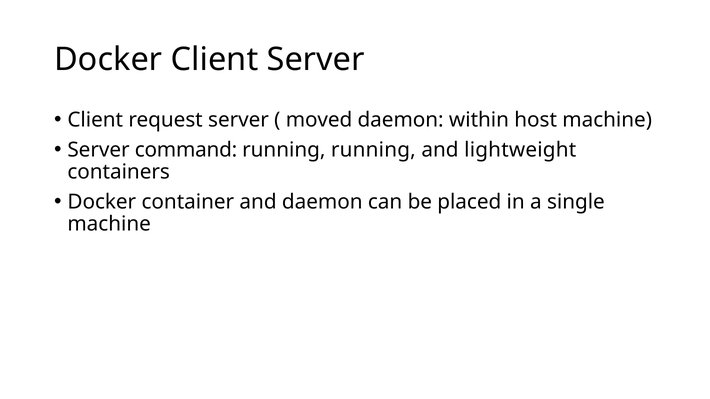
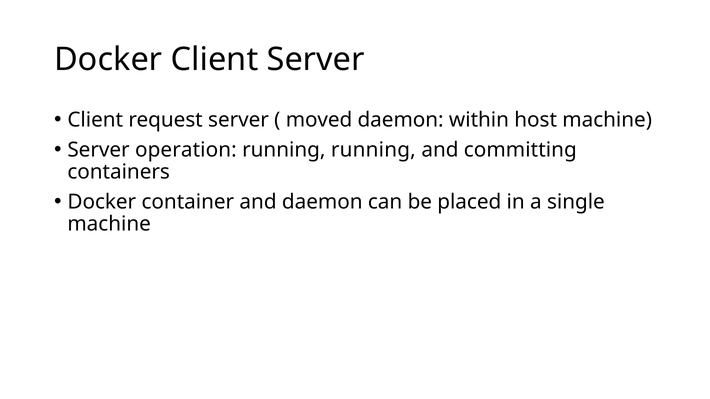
command: command -> operation (186, 150)
lightweight: lightweight -> committing (520, 150)
